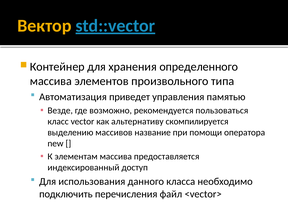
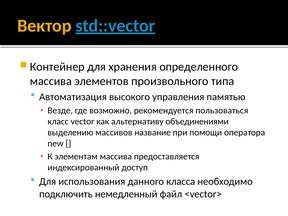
приведет: приведет -> высокого (130, 97)
скомпилируется: скомпилируется -> объединениями (197, 121)
перечисления: перечисления -> немедленный (126, 194)
